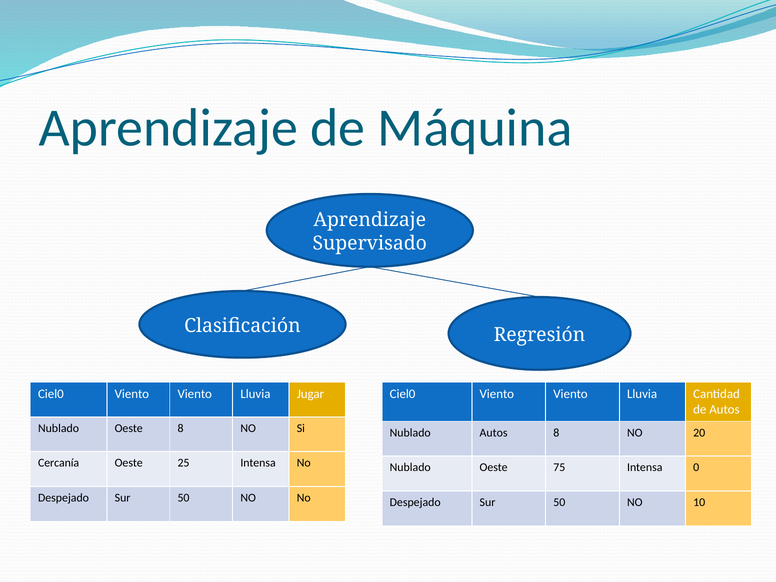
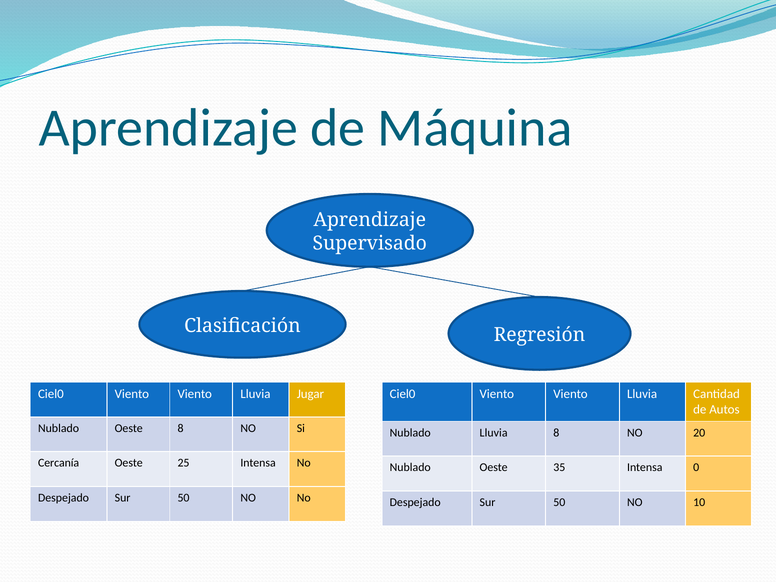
Nublado Autos: Autos -> Lluvia (494, 433)
75: 75 -> 35 (559, 467)
